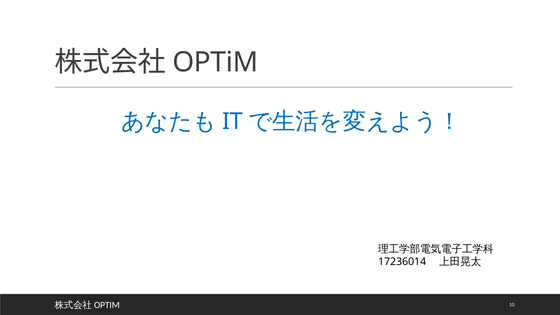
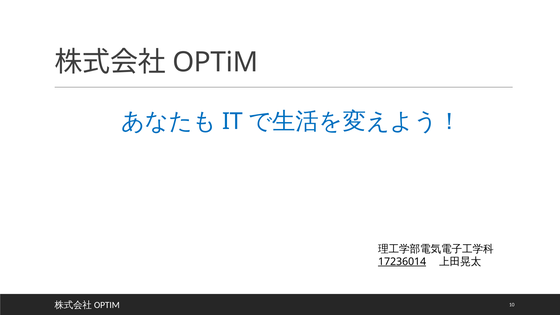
17236014 underline: none -> present (402, 262)
